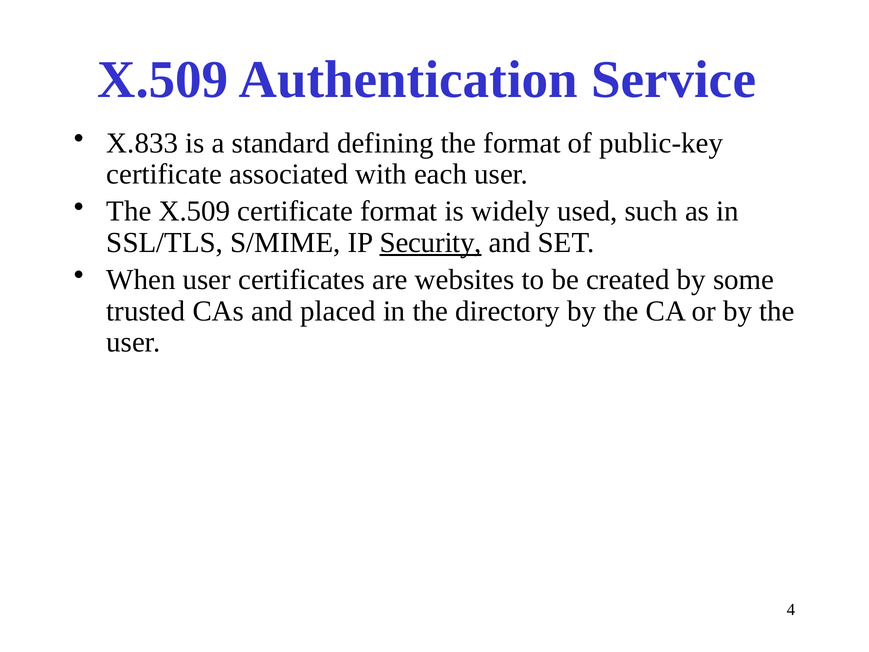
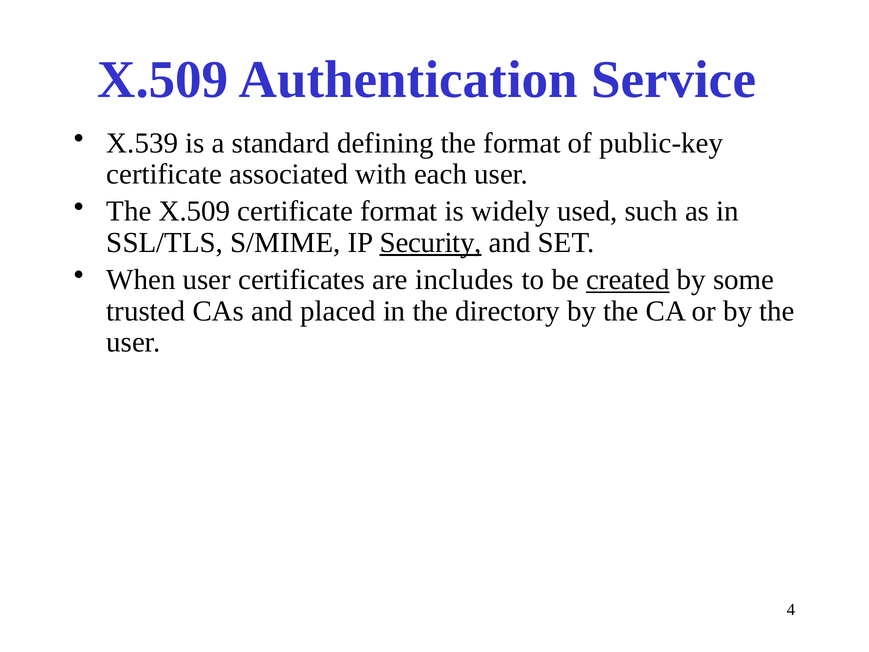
X.833: X.833 -> X.539 (142, 143)
websites: websites -> includes (465, 280)
created underline: none -> present (628, 280)
